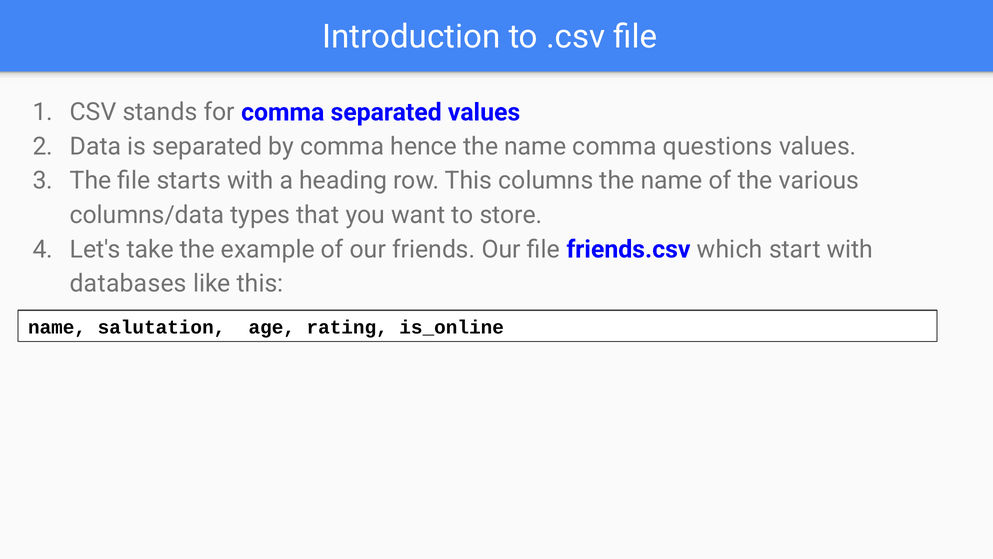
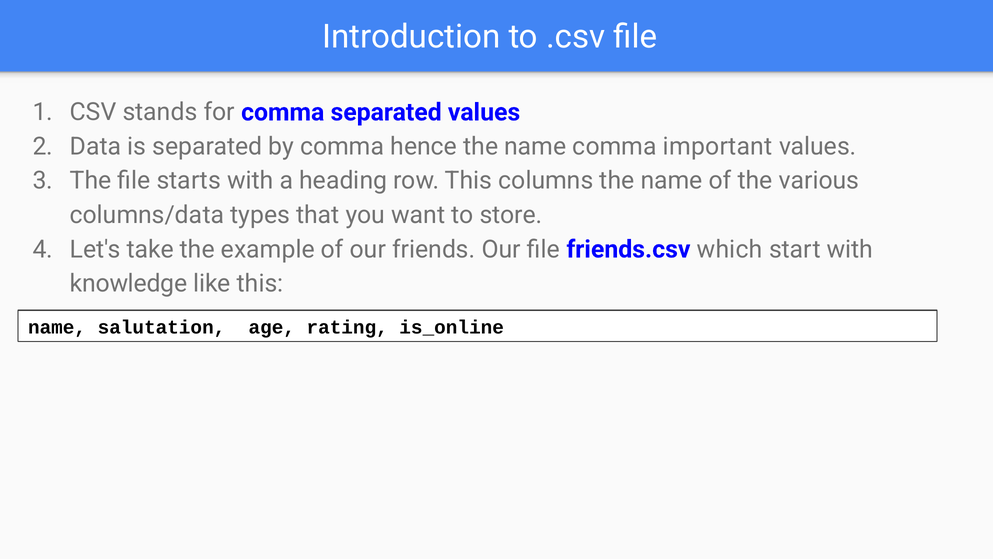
questions: questions -> important (718, 146)
databases: databases -> knowledge (129, 283)
